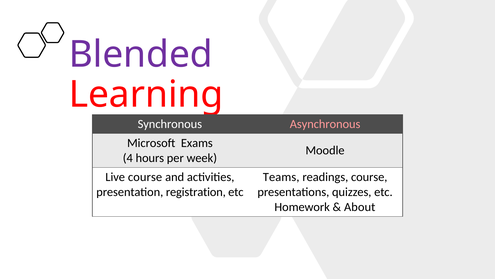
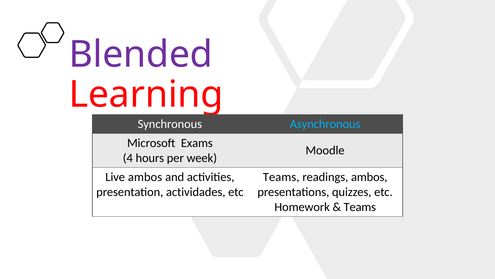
Asynchronous colour: pink -> light blue (325, 124)
Live course: course -> ambos (145, 177)
readings course: course -> ambos (369, 177)
registration: registration -> actividades (196, 192)
About: About -> Teams (360, 207)
